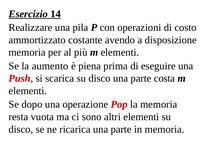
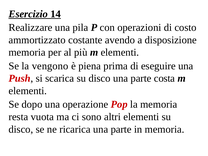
aumento: aumento -> vengono (50, 66)
